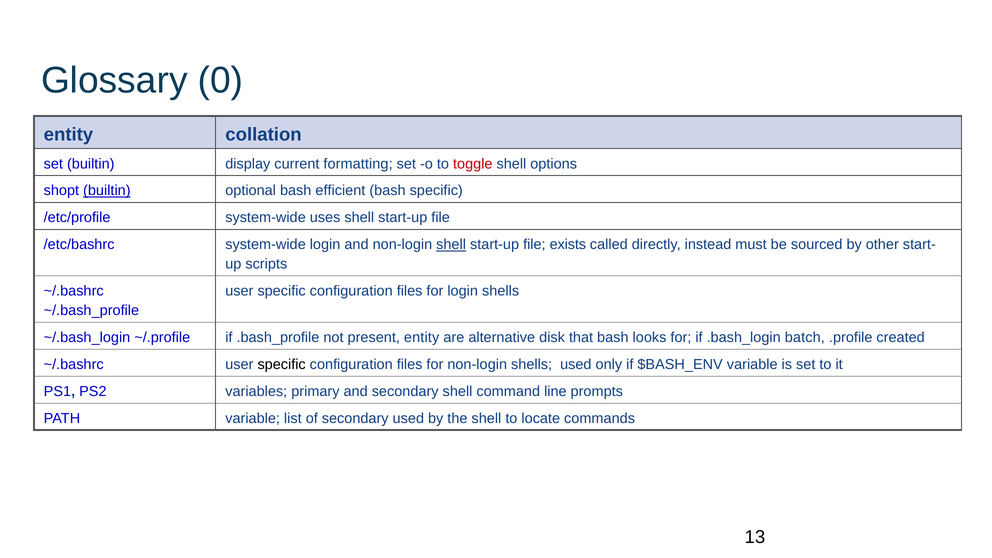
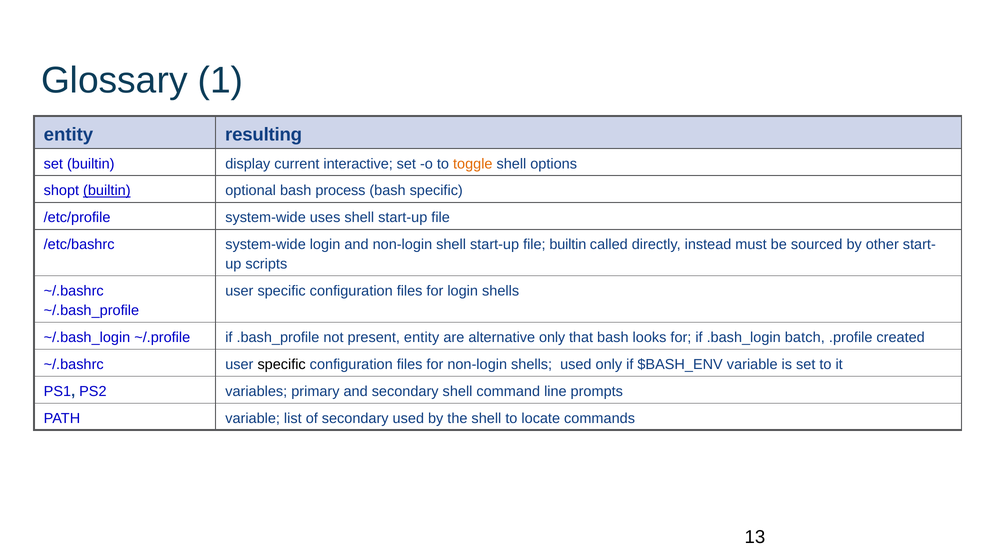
0: 0 -> 1 (221, 81)
collation: collation -> resulting (264, 135)
formatting: formatting -> interactive (358, 164)
toggle colour: red -> orange (473, 164)
efficient: efficient -> process (340, 191)
shell underline: present -> none (451, 245)
file exists: exists -> builtin (568, 245)
alternative disk: disk -> only (552, 338)
